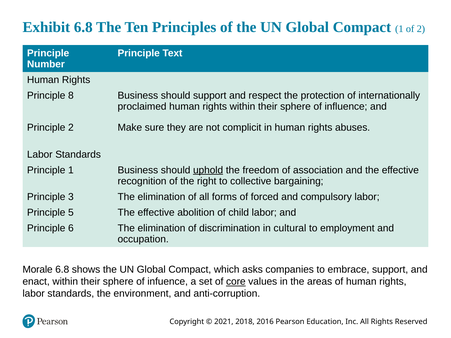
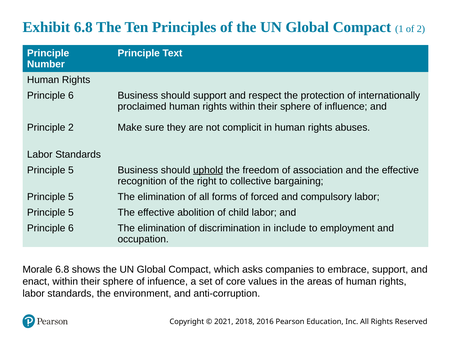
8: 8 -> 6 (71, 96)
1: 1 -> 5 (71, 170)
3: 3 -> 5 (71, 197)
cultural: cultural -> include (290, 228)
core underline: present -> none (236, 282)
